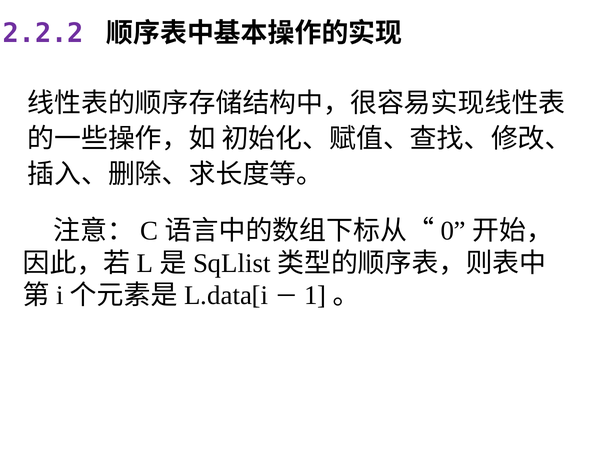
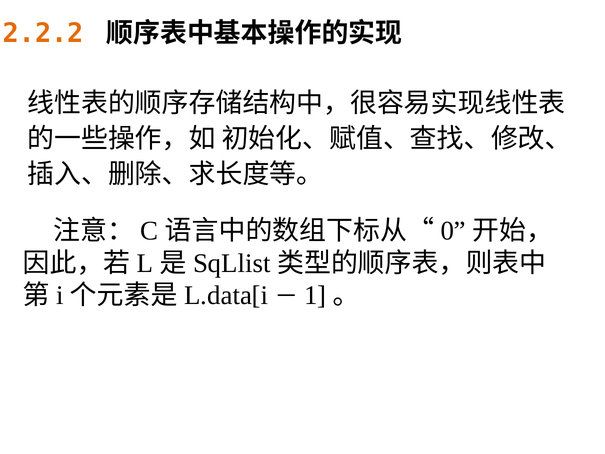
2.2.2 colour: purple -> orange (43, 33)
